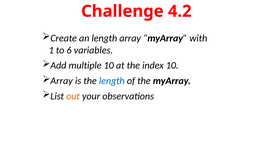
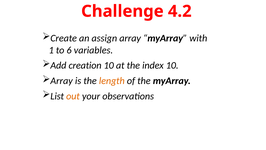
an length: length -> assign (104, 38)
multiple: multiple -> creation (85, 65)
length colour: blue -> orange (112, 81)
